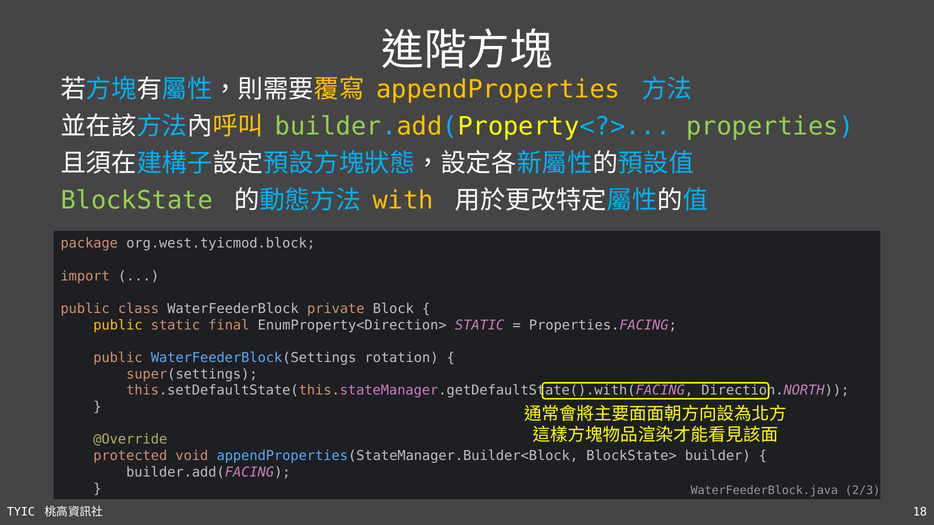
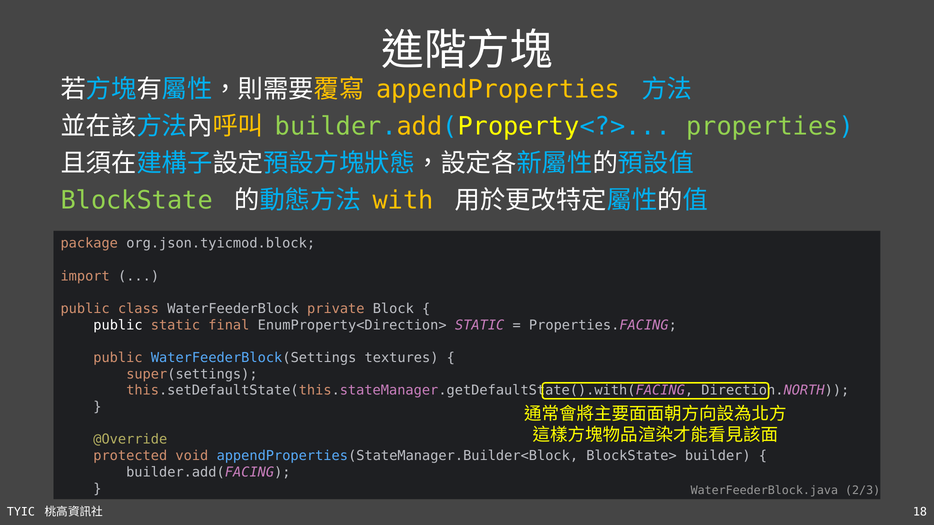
org.west.tyicmod.block: org.west.tyicmod.block -> org.json.tyicmod.block (221, 244)
public colour: yellow -> white (118, 325)
rotation: rotation -> textures (402, 358)
